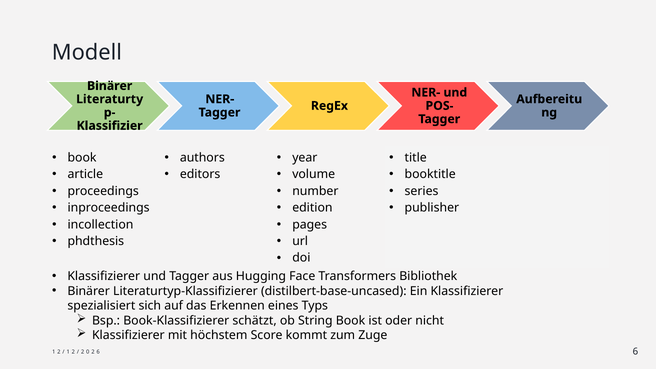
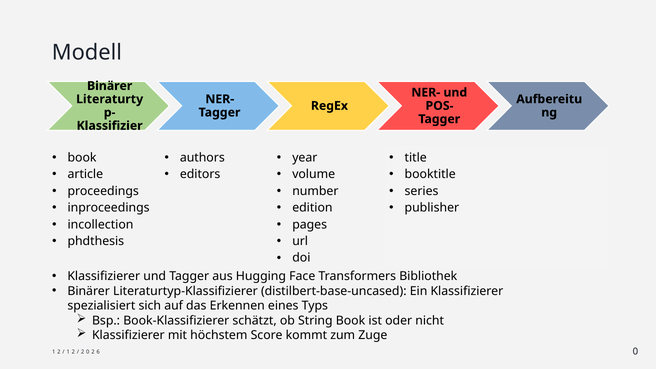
6: 6 -> 0 (635, 352)
